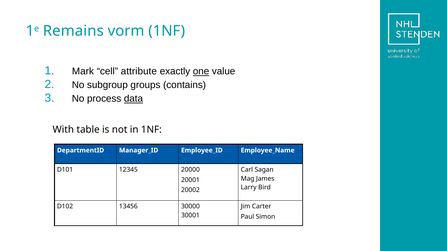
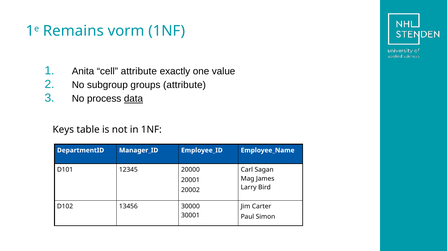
Mark: Mark -> Anita (83, 71)
one underline: present -> none (201, 71)
groups contains: contains -> attribute (184, 85)
With: With -> Keys (63, 130)
